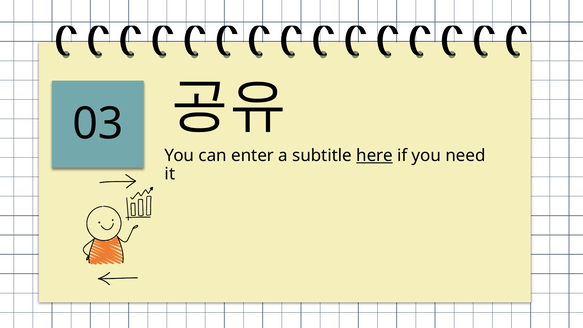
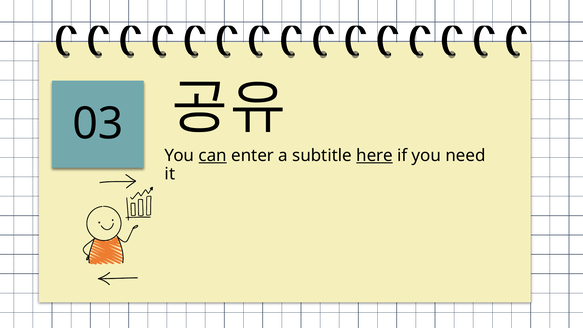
can underline: none -> present (213, 155)
